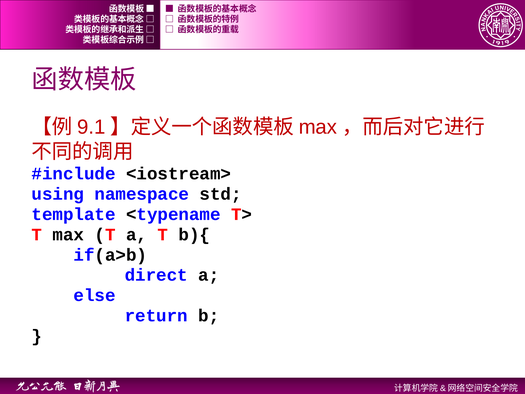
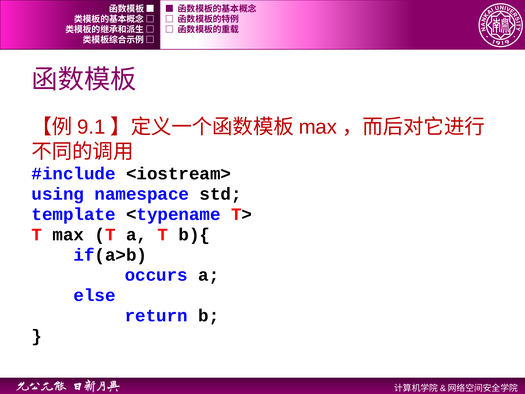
direct: direct -> occurs (156, 275)
